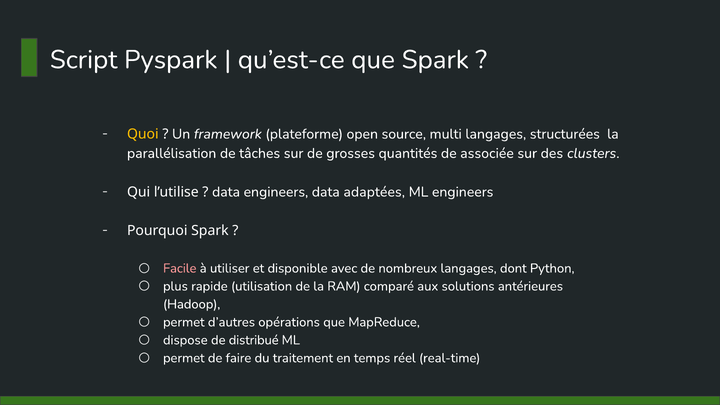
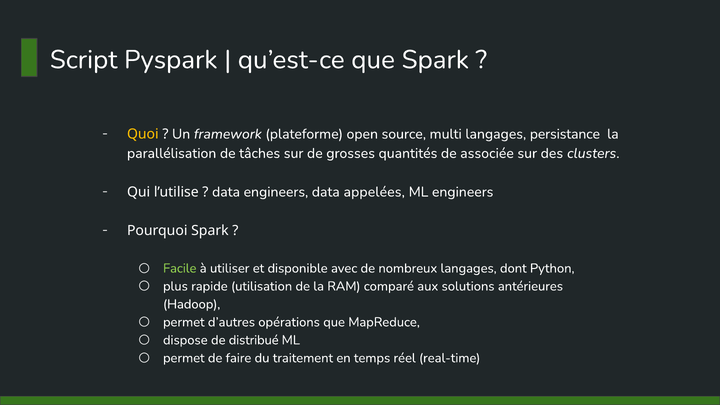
structurées: structurées -> persistance (565, 134)
adaptées: adaptées -> appelées (374, 192)
Facile colour: pink -> light green (180, 268)
